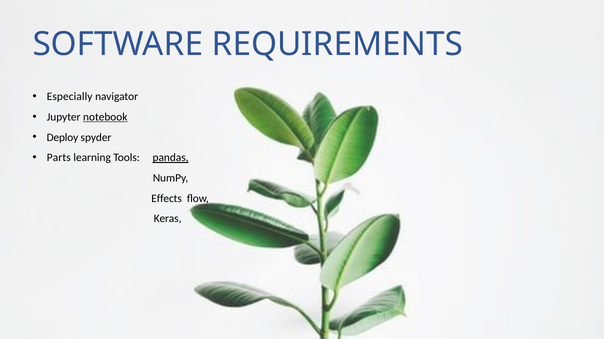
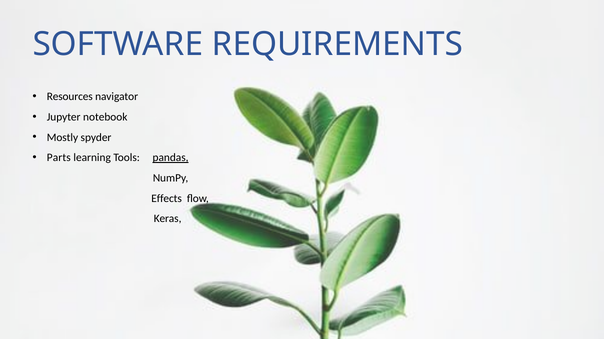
Especially: Especially -> Resources (70, 97)
notebook underline: present -> none (105, 117)
Deploy: Deploy -> Mostly (62, 138)
